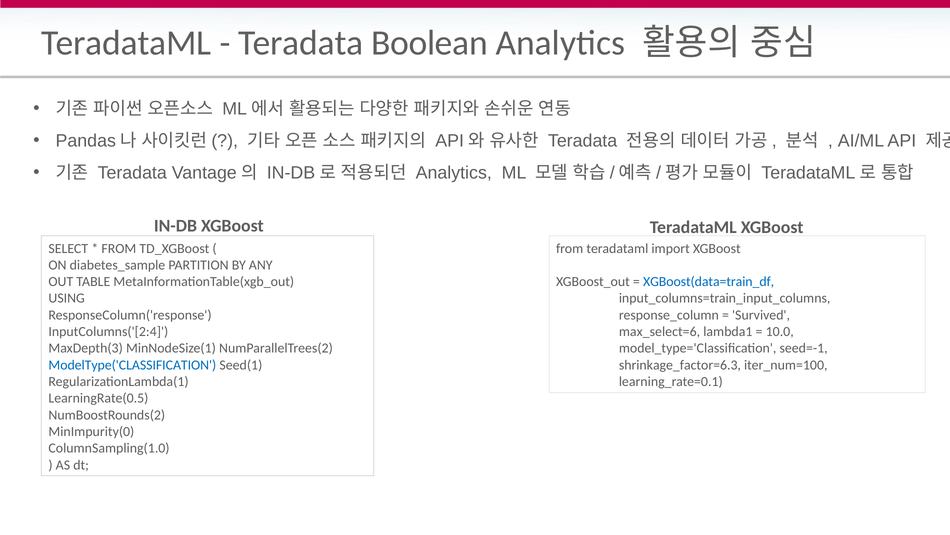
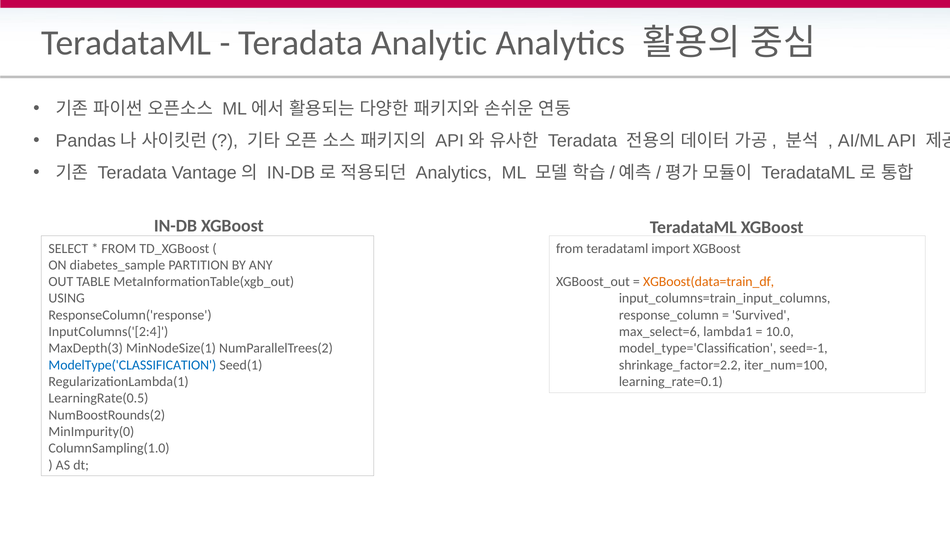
Boolean: Boolean -> Analytic (429, 43)
XGBoost(data=train_df colour: blue -> orange (709, 281)
shrinkage_factor=6.3: shrinkage_factor=6.3 -> shrinkage_factor=2.2 (680, 365)
